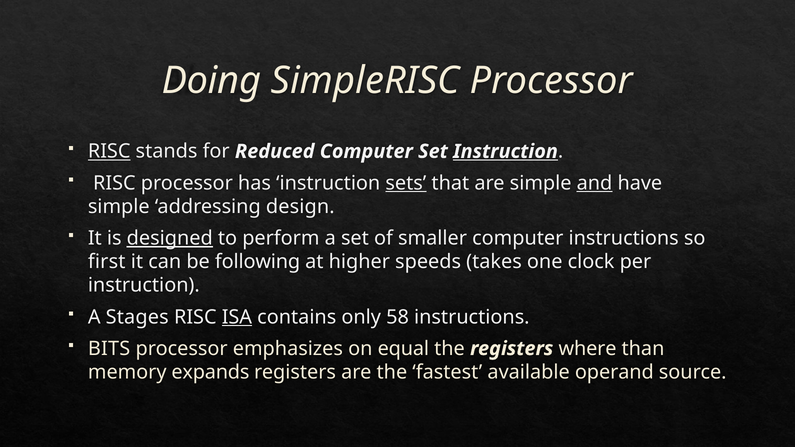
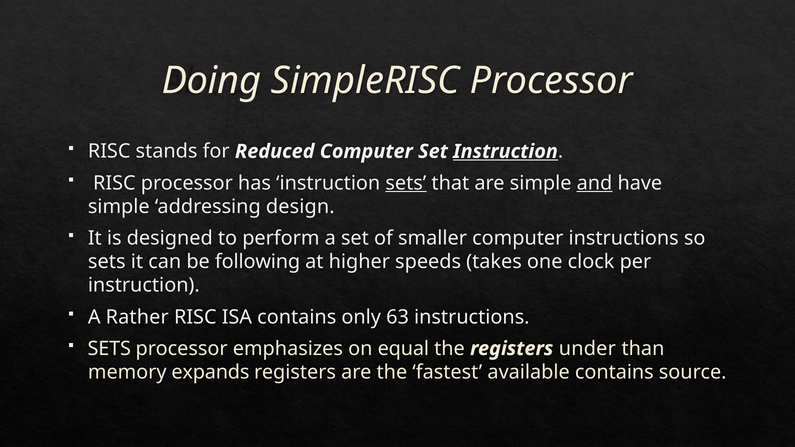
RISC underline: present -> none (109, 151)
designed underline: present -> none (170, 238)
first: first -> sets (107, 262)
Stages: Stages -> Rather (137, 317)
ISA underline: present -> none (237, 317)
58: 58 -> 63 (398, 317)
BITS: BITS -> SETS (109, 349)
where: where -> under (587, 349)
available operand: operand -> contains (614, 372)
